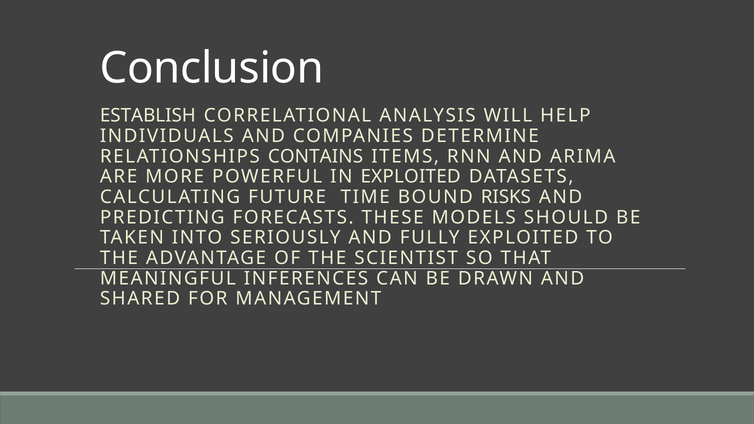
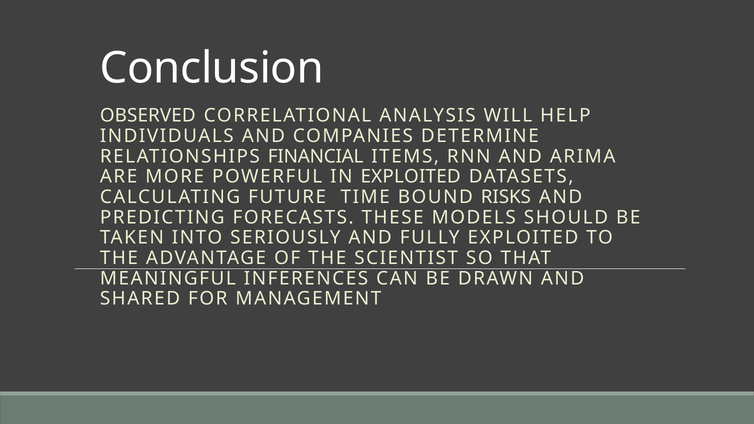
ESTABLISH: ESTABLISH -> OBSERVED (148, 116)
CONTAINS: CONTAINS -> FINANCIAL (316, 156)
